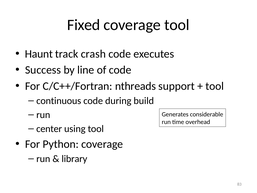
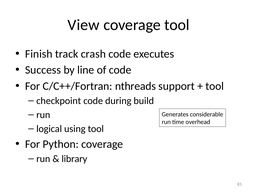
Fixed: Fixed -> View (84, 25)
Haunt: Haunt -> Finish (39, 54)
continuous: continuous -> checkpoint (59, 101)
center: center -> logical (49, 129)
